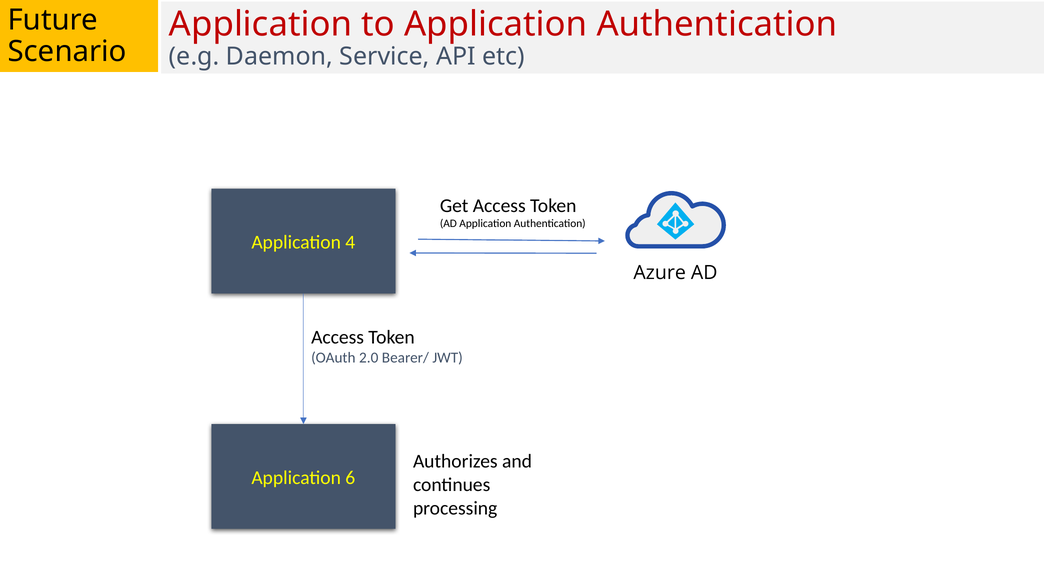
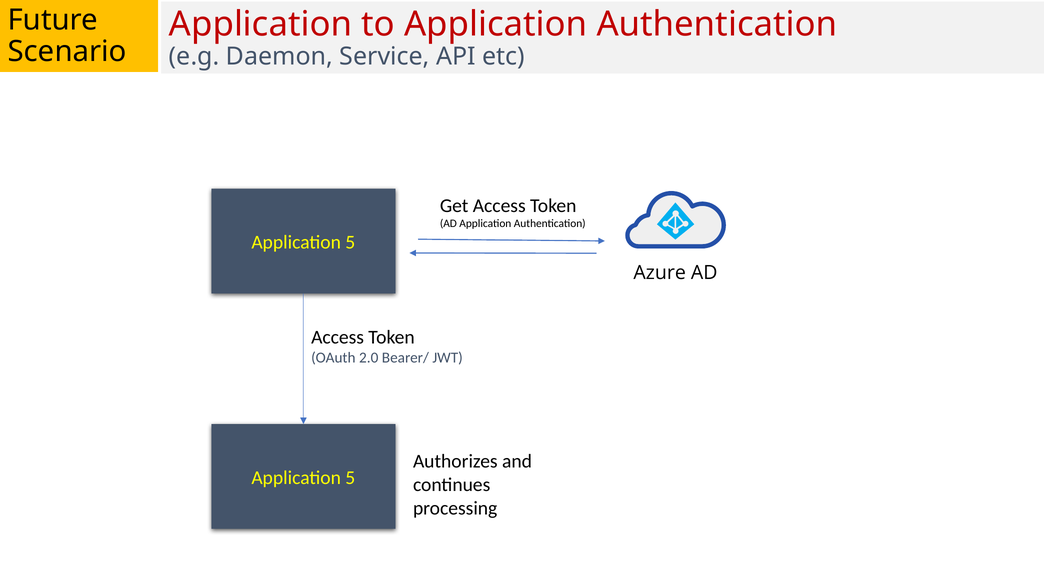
4: 4 -> 5 (350, 243)
6: 6 -> 5 (350, 478)
